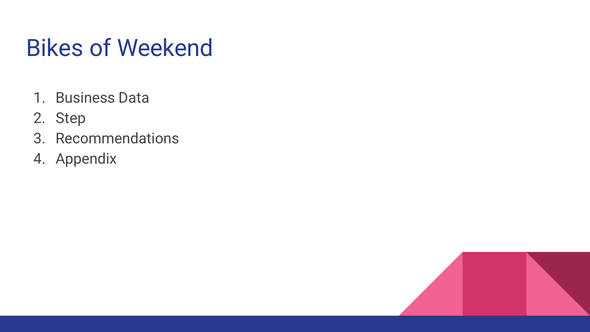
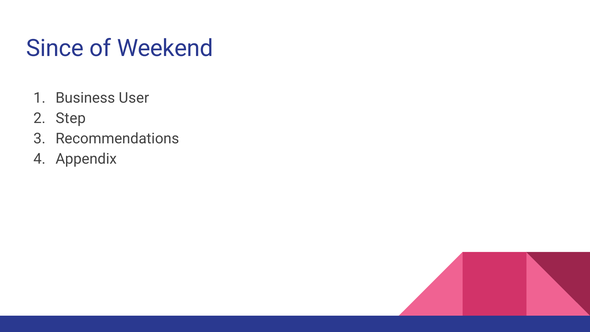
Bikes: Bikes -> Since (55, 48)
Data: Data -> User (134, 98)
